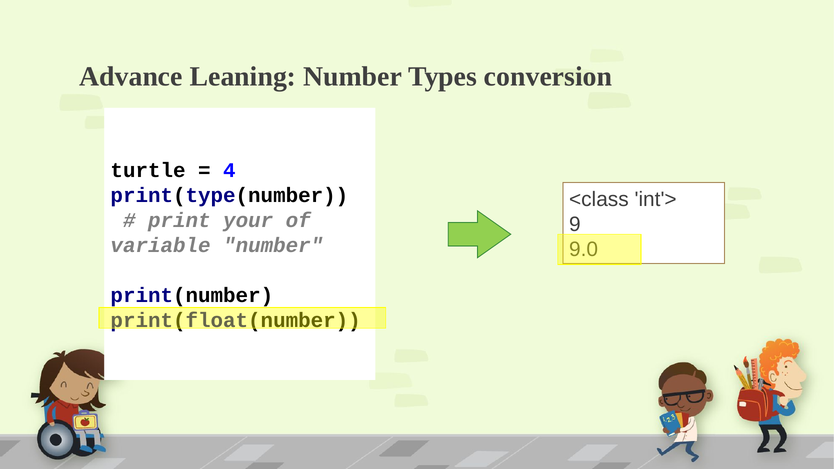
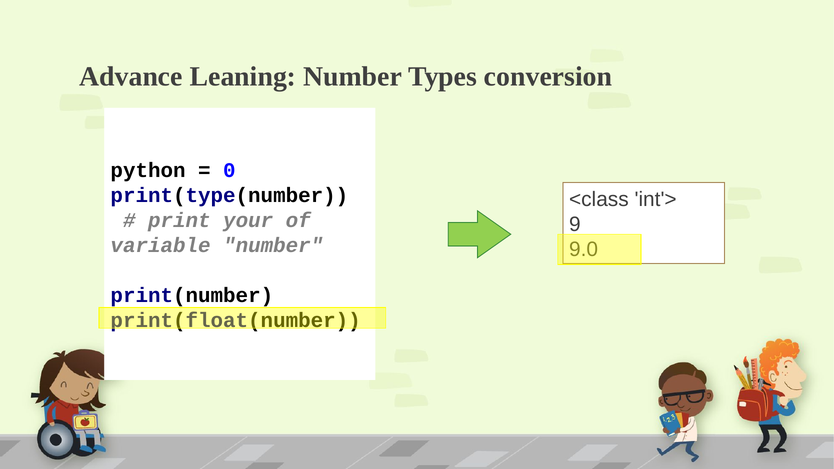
turtle: turtle -> python (148, 170)
4: 4 -> 0 (229, 170)
